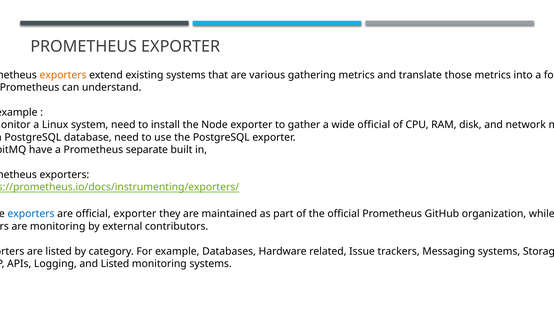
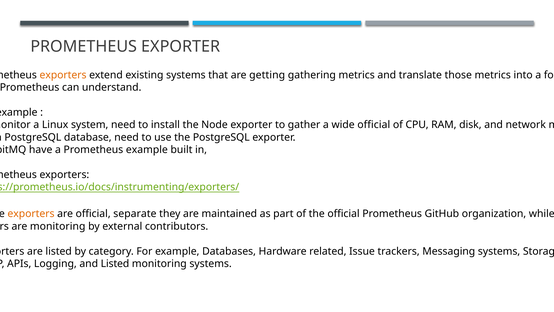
various: various -> getting (267, 75)
Prometheus separate: separate -> example (147, 150)
exporters colour: blue -> orange (31, 214)
official exporter: exporter -> separate (135, 214)
